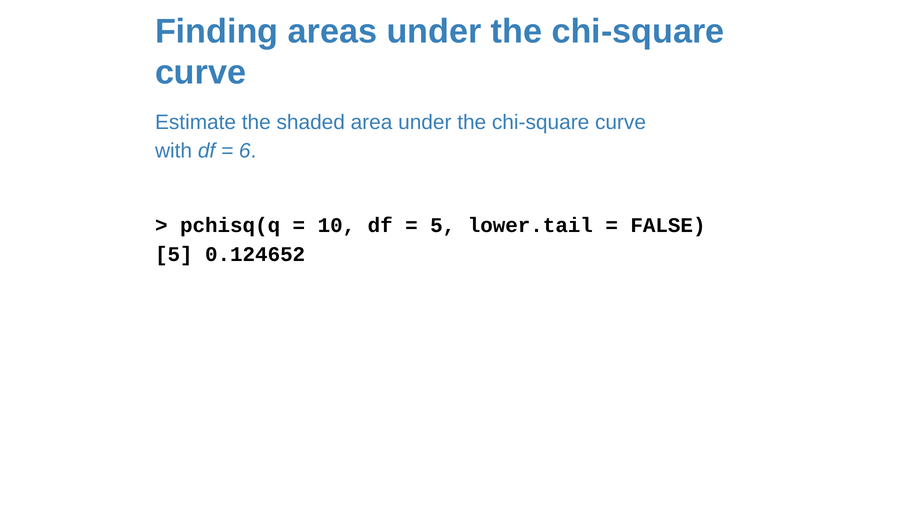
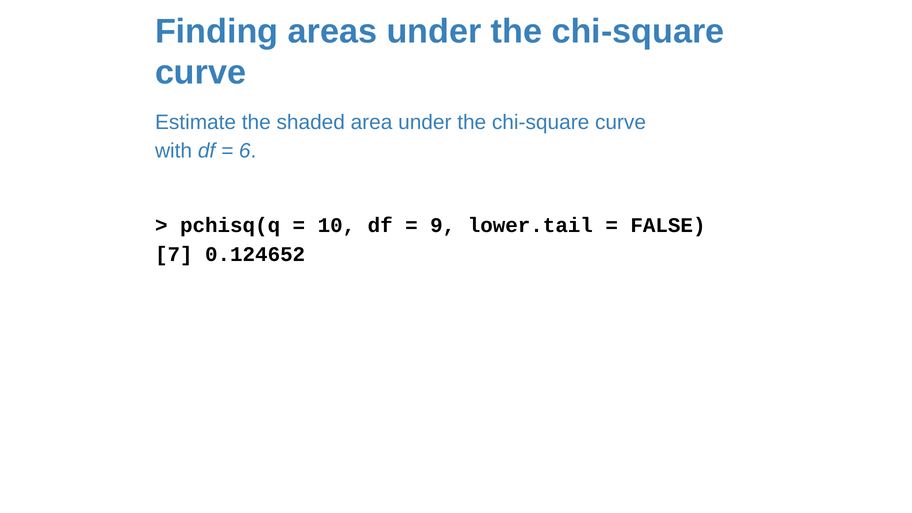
5: 5 -> 9 (443, 226)
5: 5 -> 7 (174, 254)
